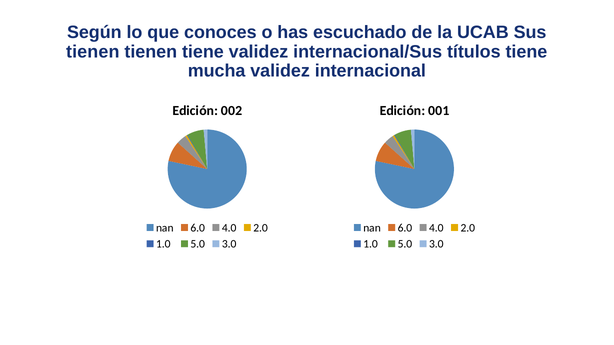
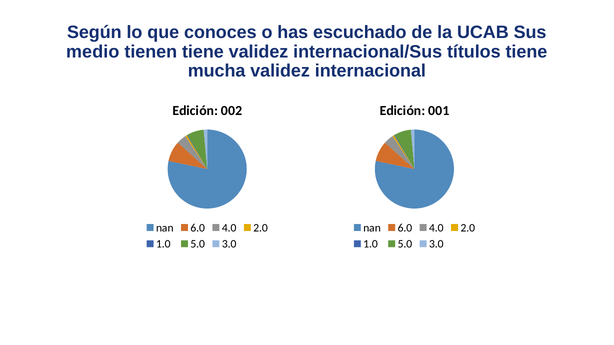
tienen: tienen -> medio (93, 52)
